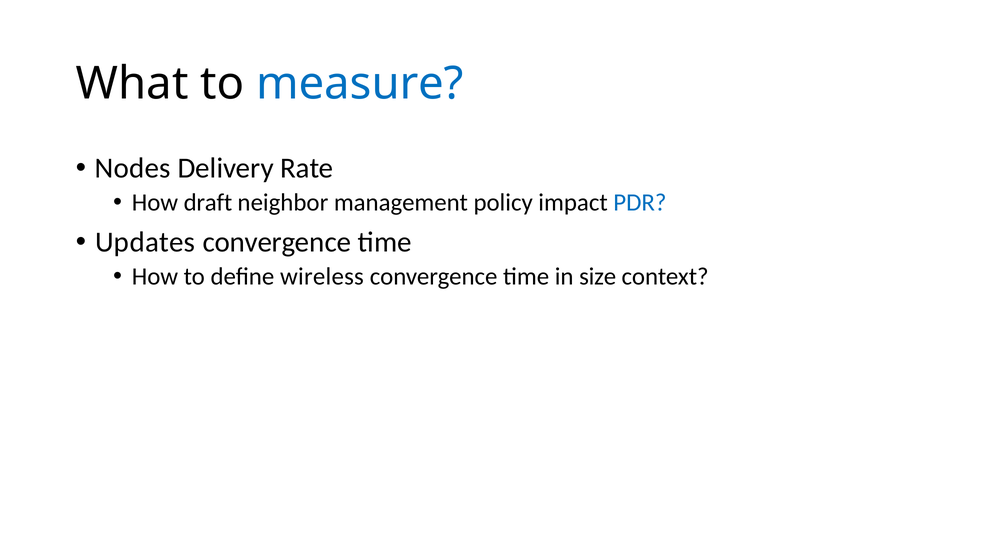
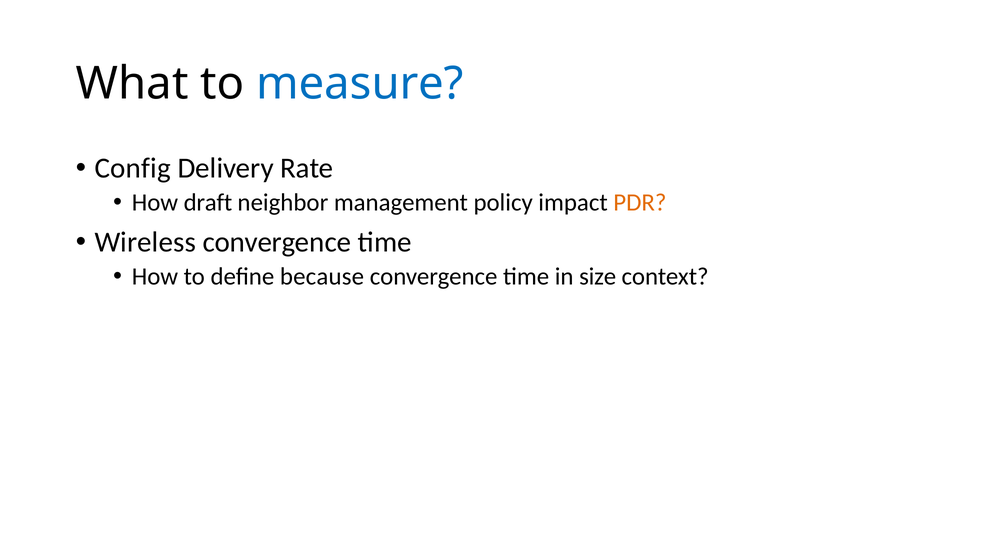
Nodes: Nodes -> Config (133, 168)
PDR colour: blue -> orange (640, 203)
Updates: Updates -> Wireless (145, 242)
wireless: wireless -> because (322, 276)
